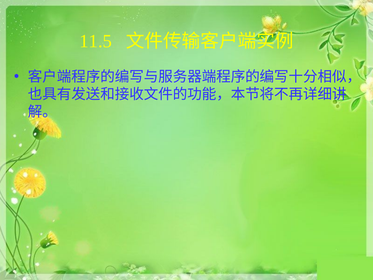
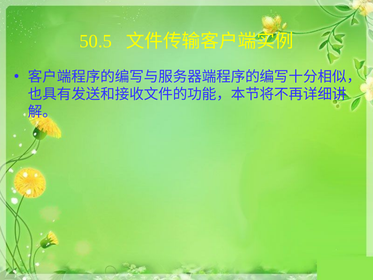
11.5: 11.5 -> 50.5 (96, 41)
